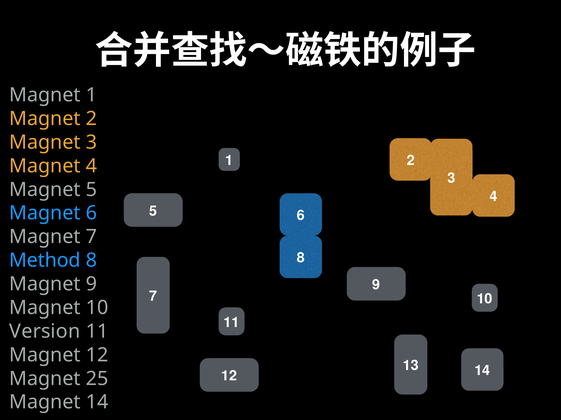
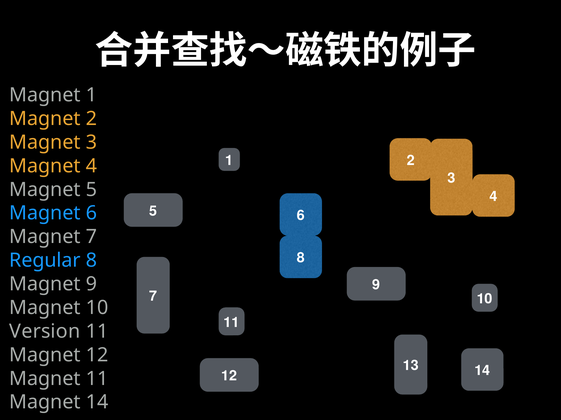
Method: Method -> Regular (45, 261)
Magnet 25: 25 -> 11 (97, 379)
